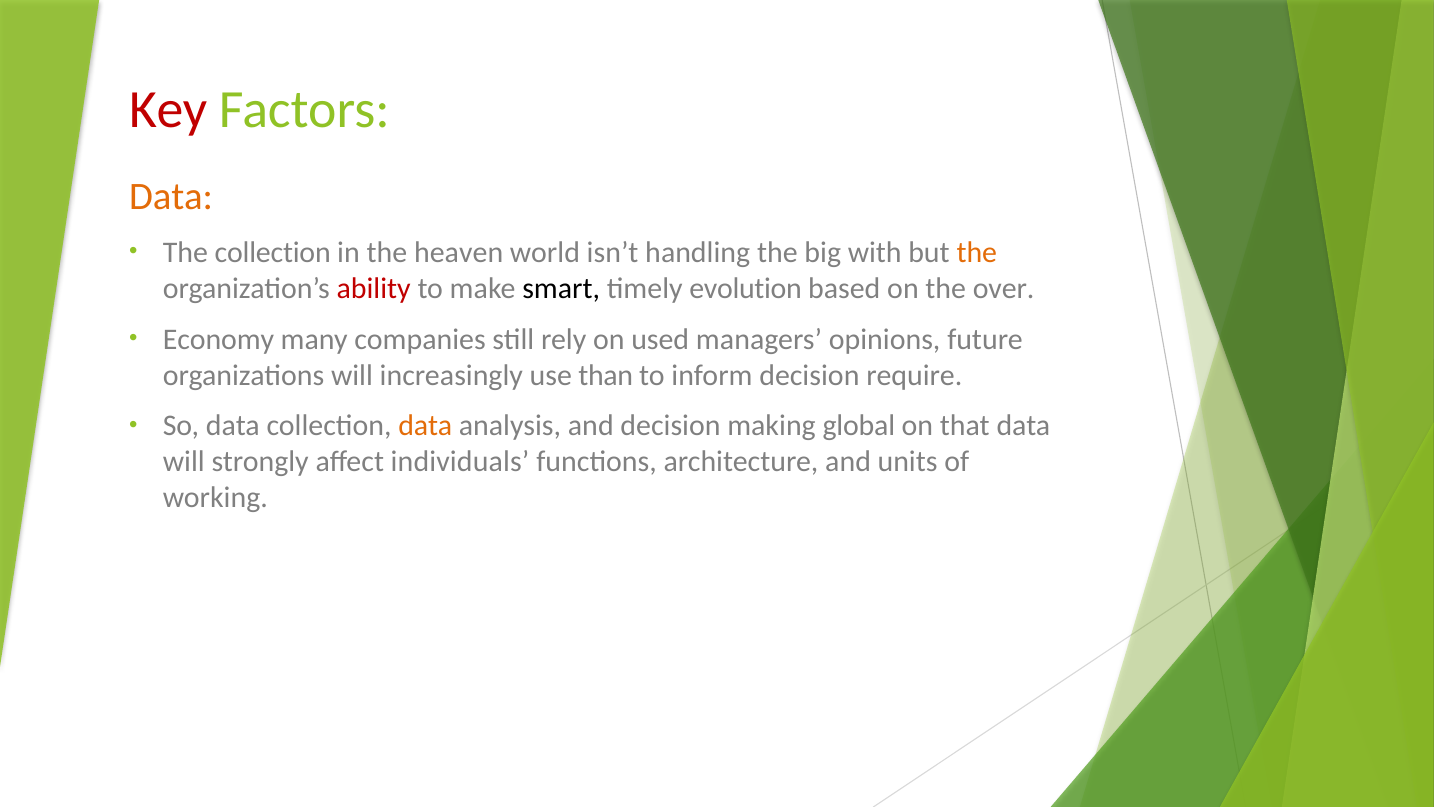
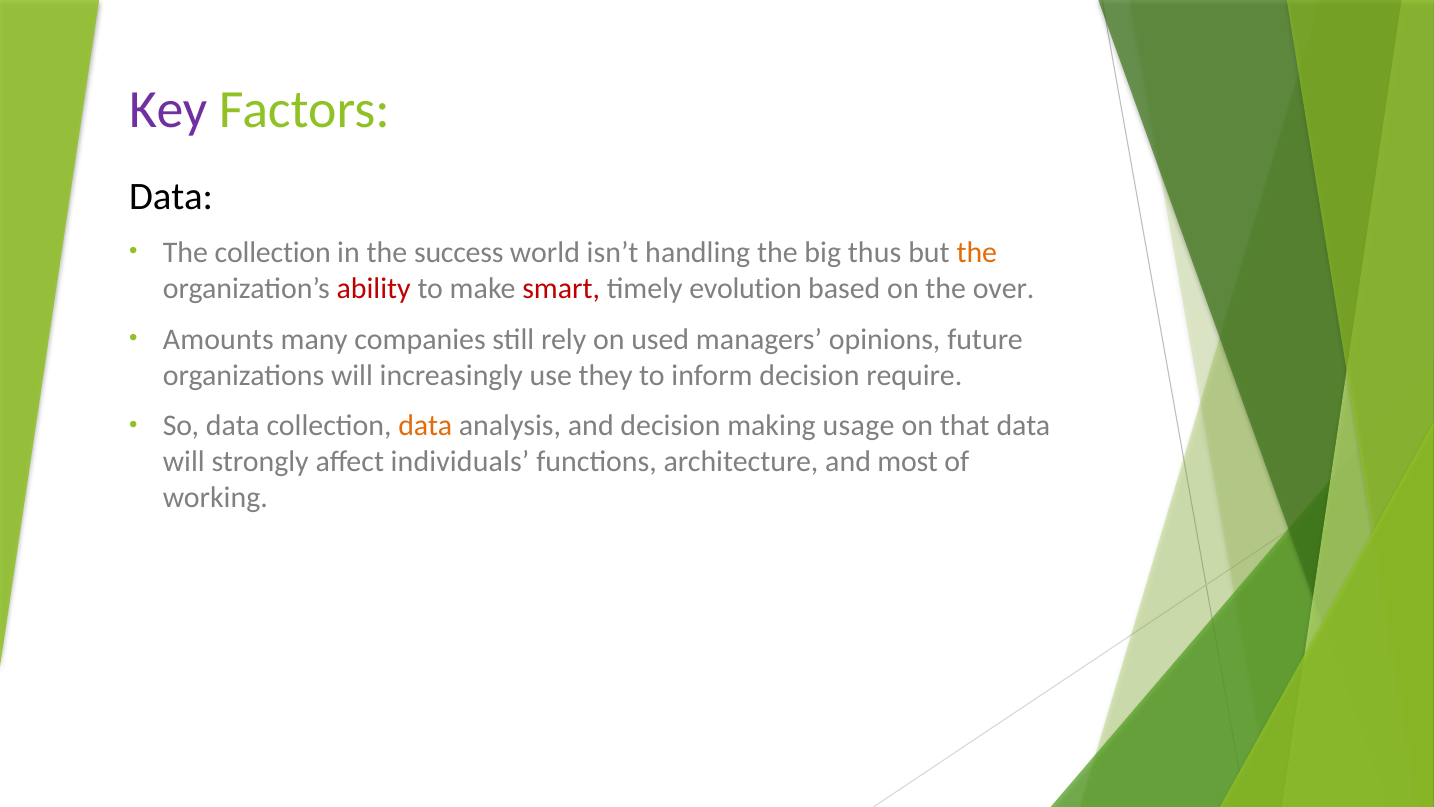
Key colour: red -> purple (168, 109)
Data colour: orange -> black (171, 197)
heaven: heaven -> success (459, 252)
with: with -> thus (875, 252)
smart colour: black -> red (561, 288)
Economy: Economy -> Amounts (218, 339)
than: than -> they (606, 375)
global: global -> usage (859, 426)
units: units -> most (908, 462)
